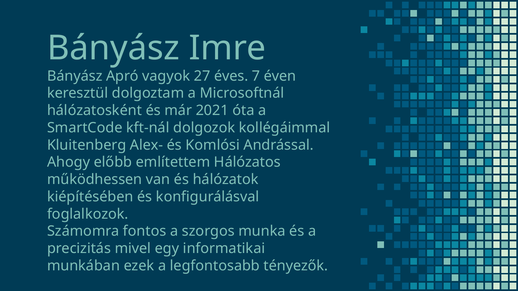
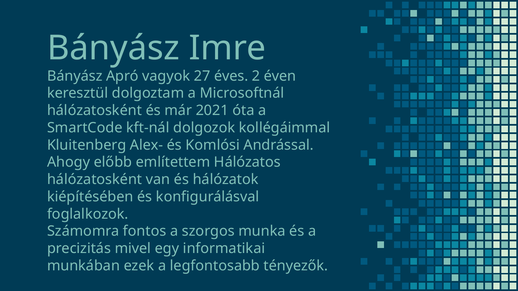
7: 7 -> 2 (256, 76)
működhessen: működhessen -> hálózatosként (95, 180)
